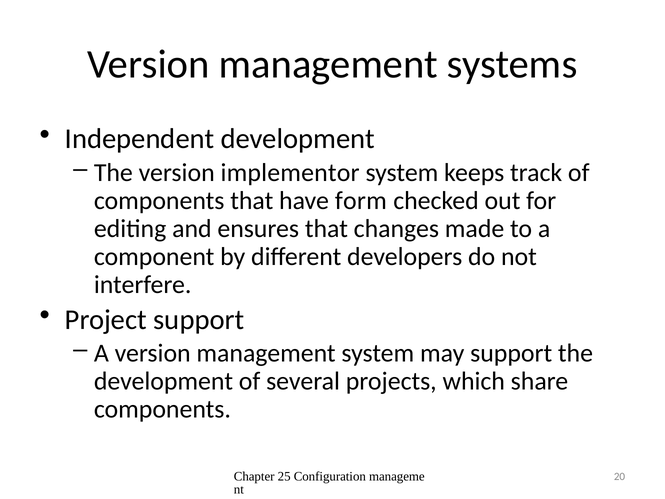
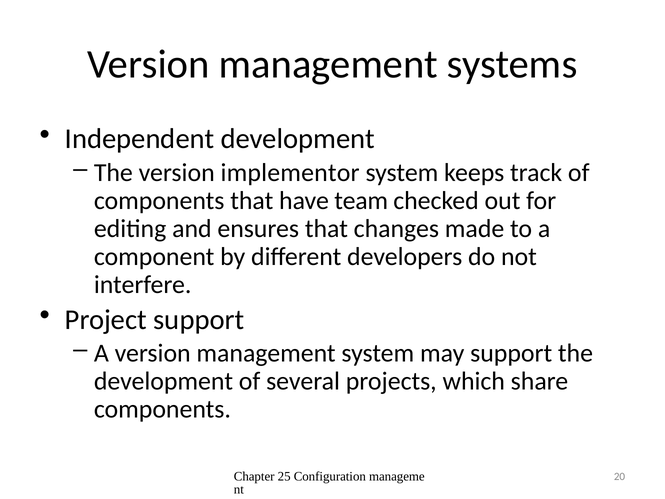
form: form -> team (361, 201)
